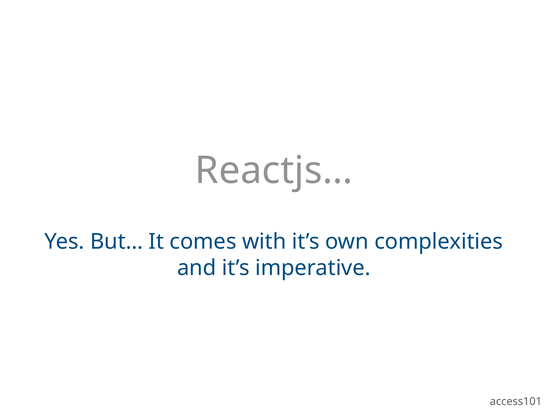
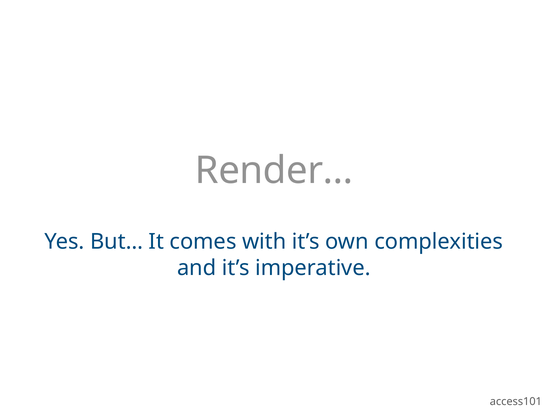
Reactjs…: Reactjs… -> Render… (274, 170)
